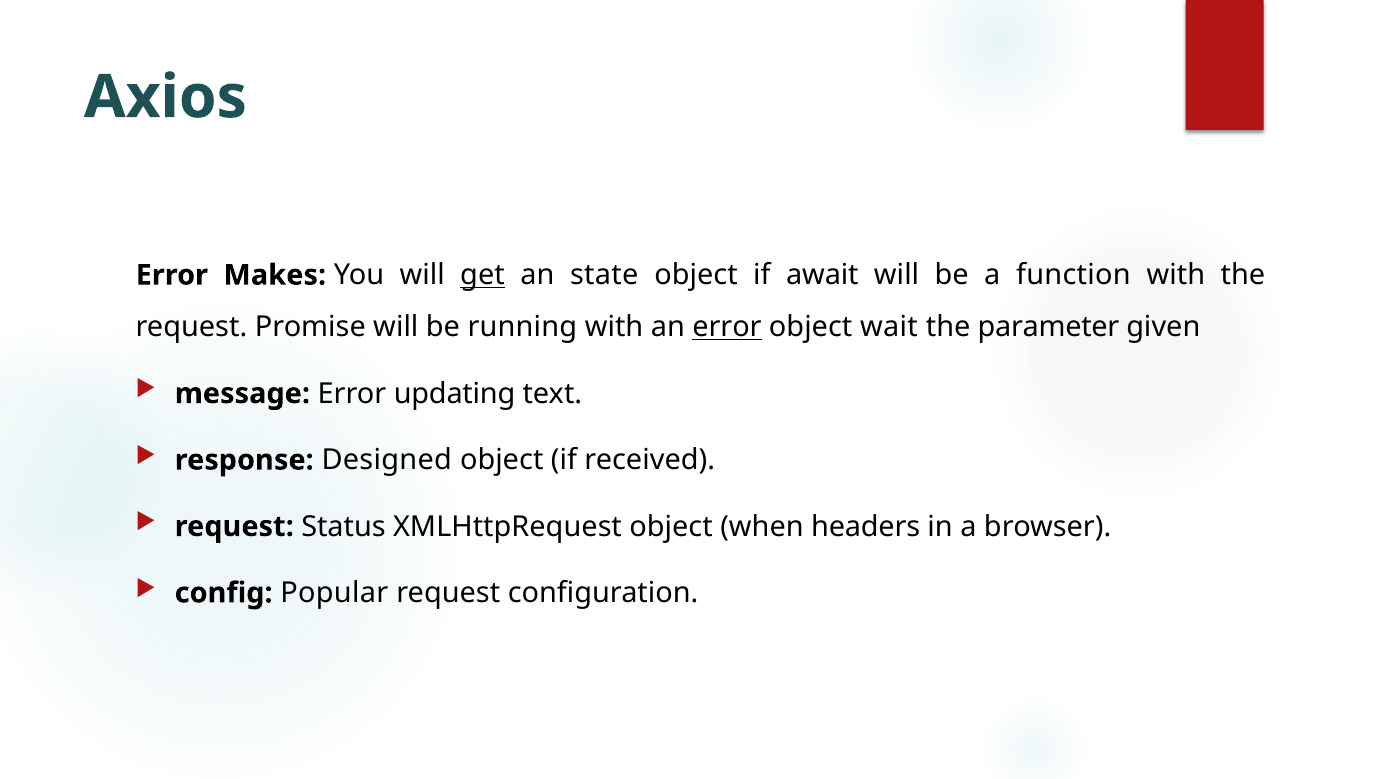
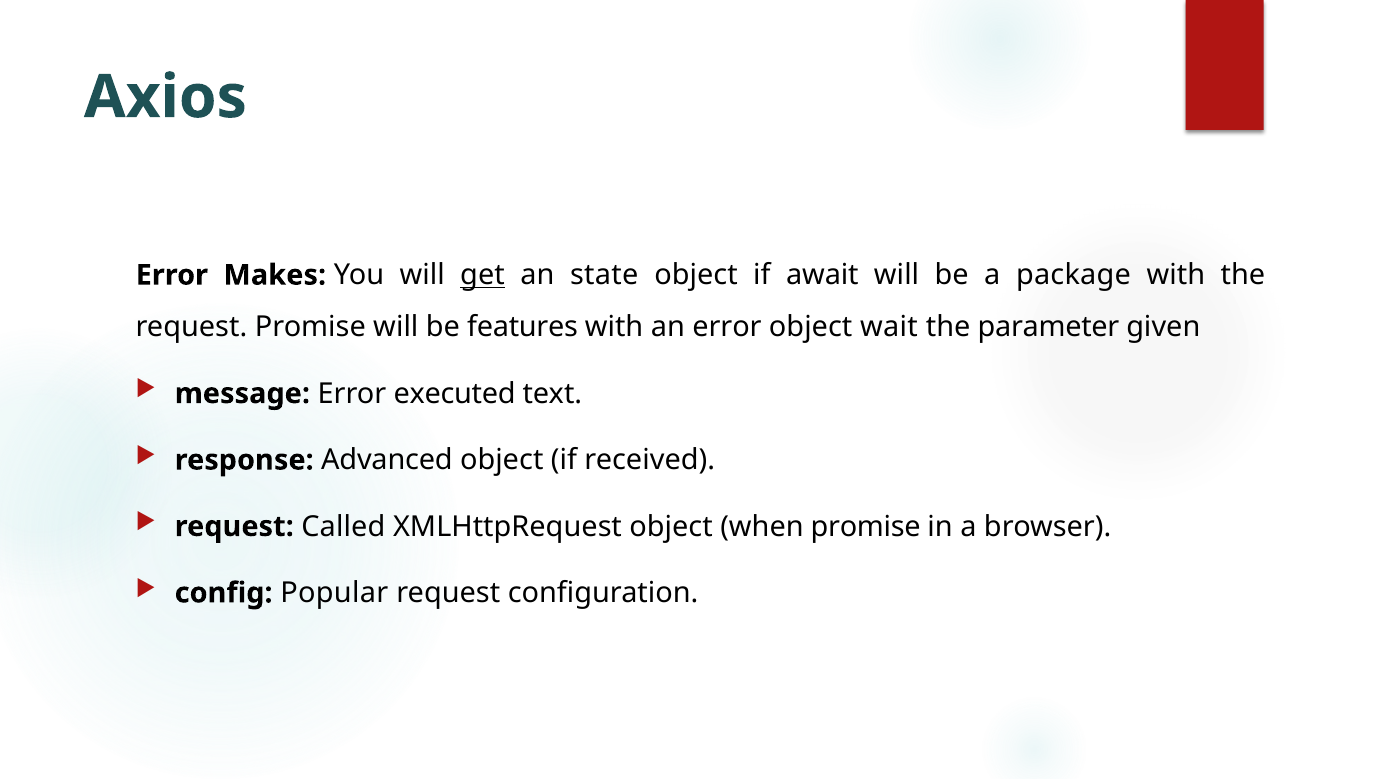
function: function -> package (1073, 275)
running: running -> features (523, 327)
error underline: present -> none (727, 327)
updating: updating -> executed (455, 394)
Designed: Designed -> Advanced (387, 460)
Status: Status -> Called (343, 527)
when headers: headers -> promise (866, 527)
